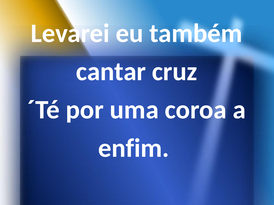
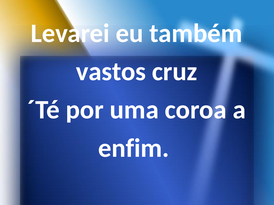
cantar: cantar -> vastos (111, 72)
